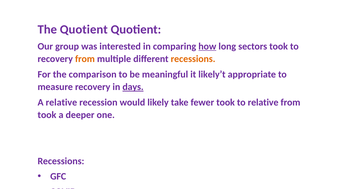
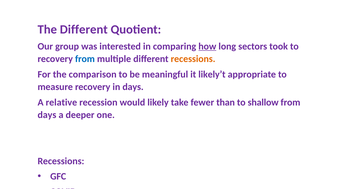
The Quotient: Quotient -> Different (84, 30)
from colour: orange -> blue (85, 59)
days underline: present -> none (133, 87)
fewer took: took -> than (226, 103)
to relative: relative -> shallow (263, 103)
took: took -> days (47, 115)
